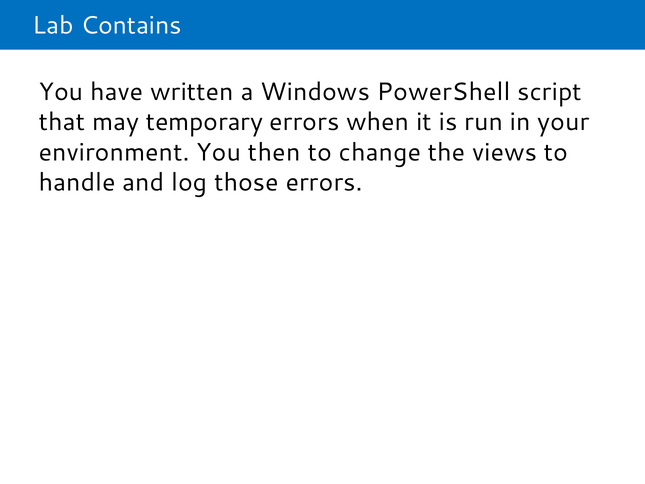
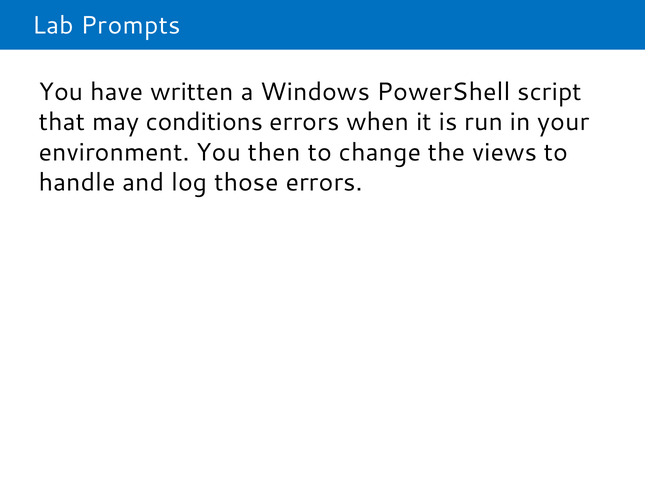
Contains: Contains -> Prompts (131, 25)
temporary: temporary -> conditions (204, 122)
